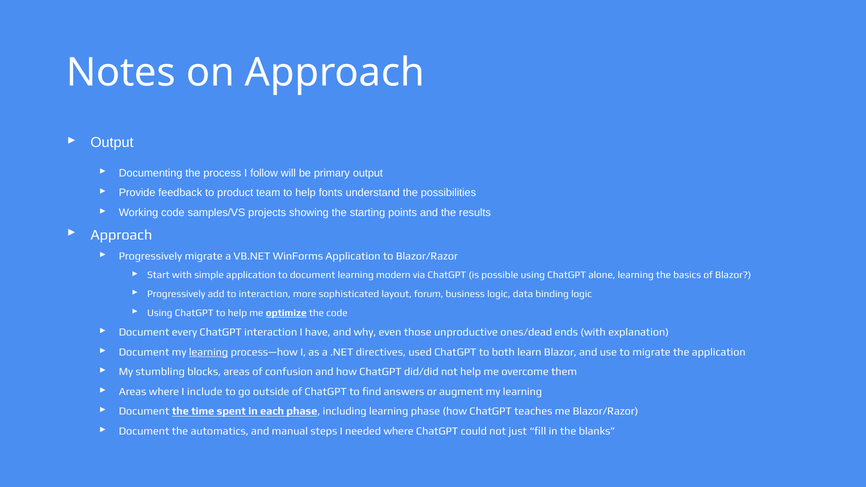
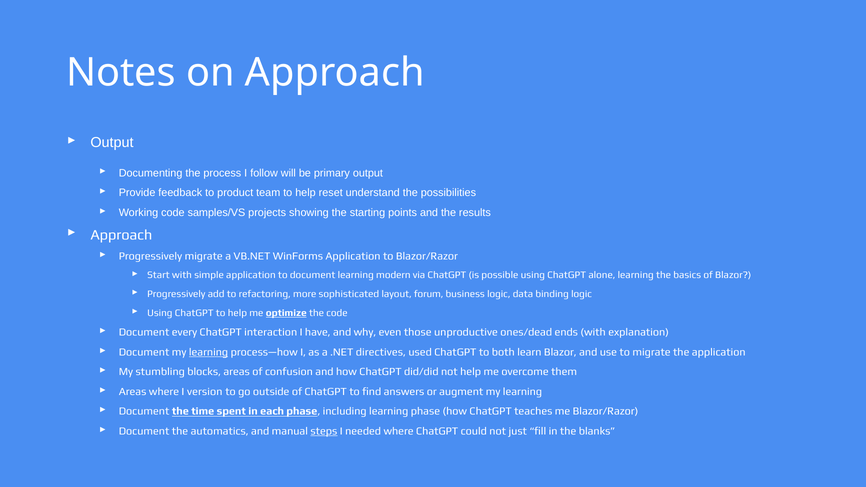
fonts: fonts -> reset (331, 193)
to interaction: interaction -> refactoring (265, 294)
include: include -> version (205, 392)
steps underline: none -> present (324, 431)
